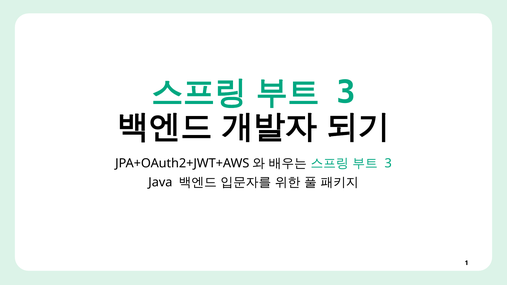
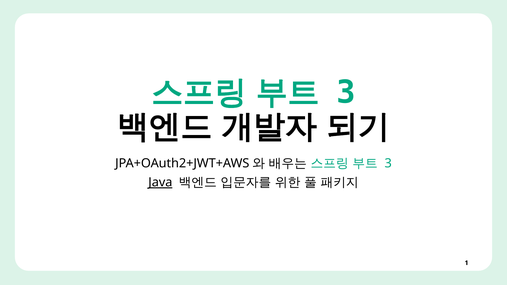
Java underline: none -> present (160, 182)
